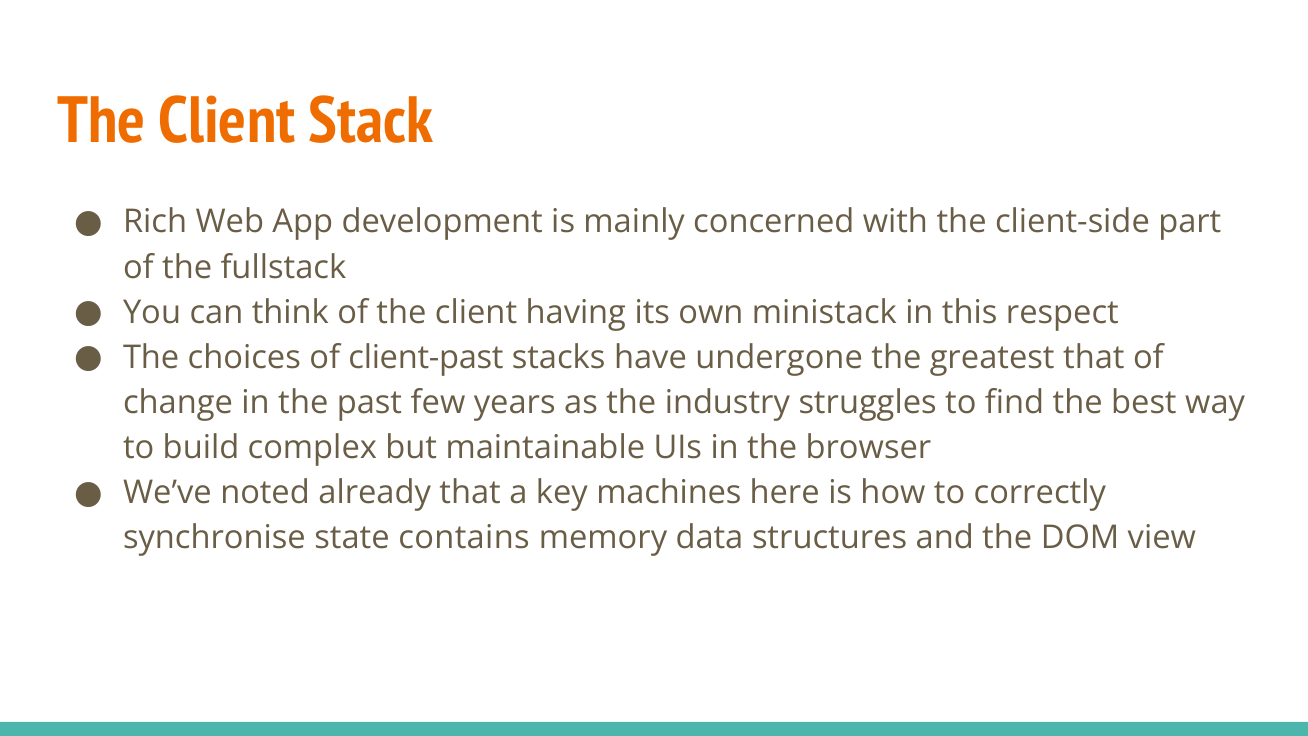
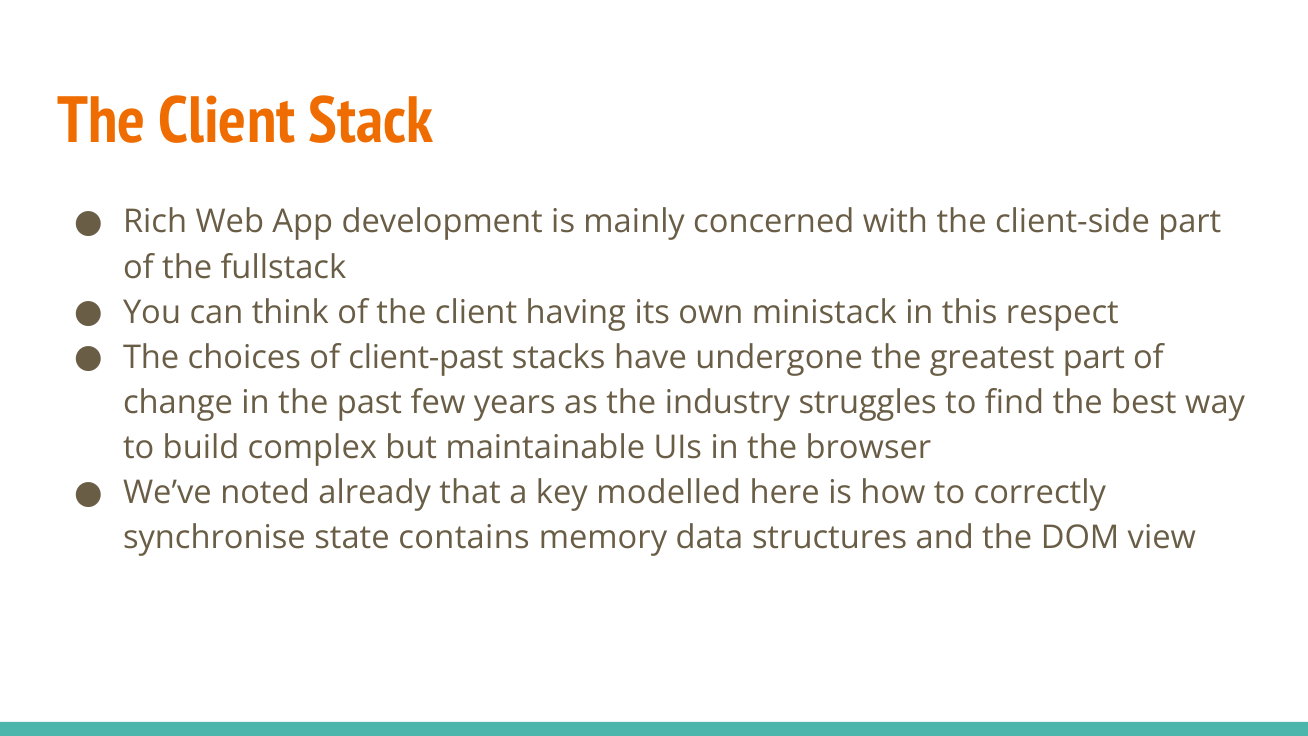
greatest that: that -> part (1094, 357)
machines: machines -> modelled (669, 493)
